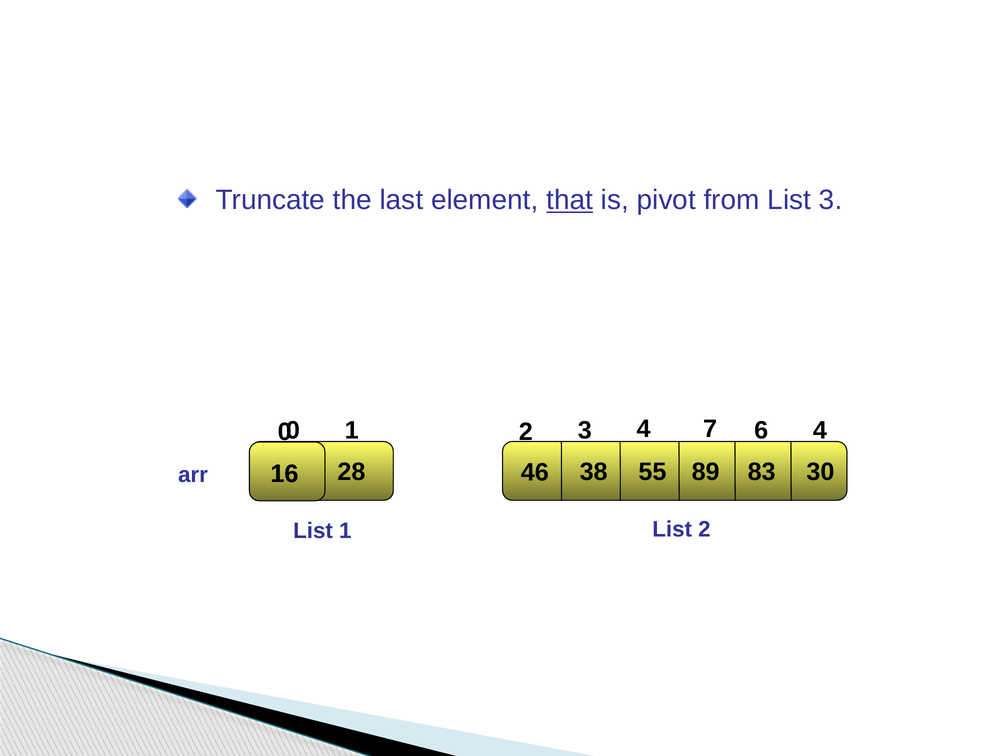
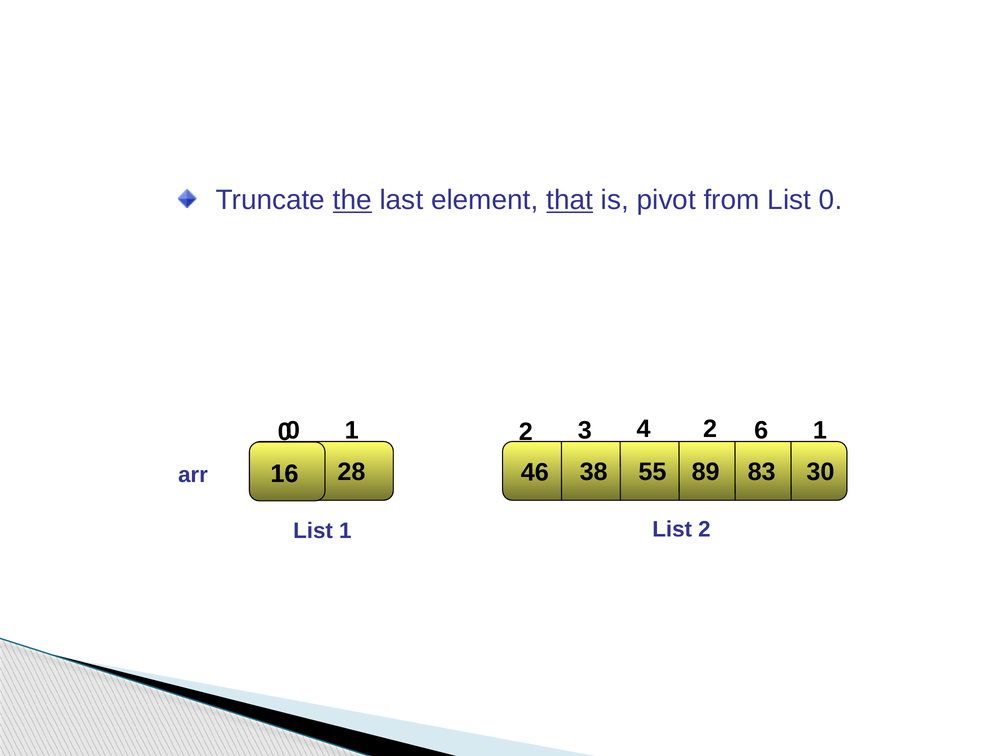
the underline: none -> present (352, 200)
List 3: 3 -> 0 (831, 200)
3 7: 7 -> 2 (710, 429)
6 4: 4 -> 1 (820, 430)
